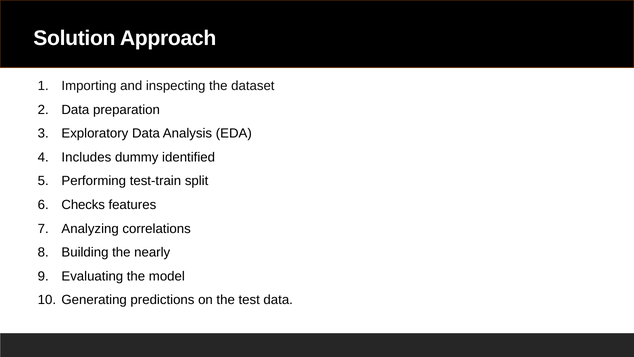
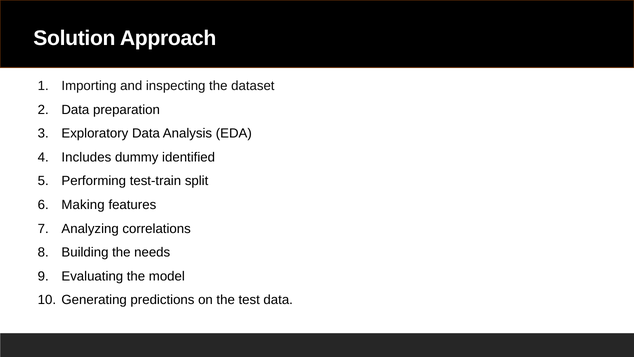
Checks: Checks -> Making (83, 205)
nearly: nearly -> needs (152, 252)
